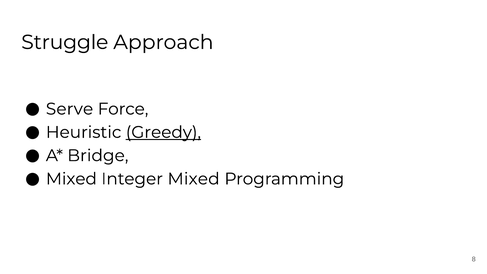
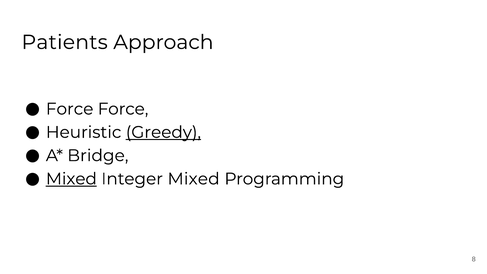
Struggle: Struggle -> Patients (65, 42)
Serve: Serve -> Force (70, 109)
Mixed underline: none -> present (71, 179)
